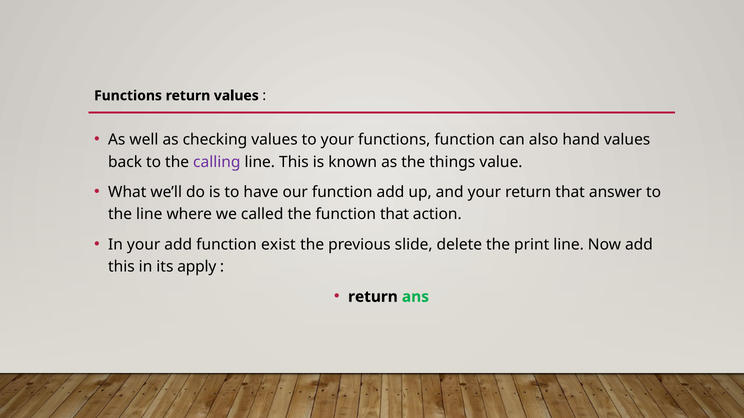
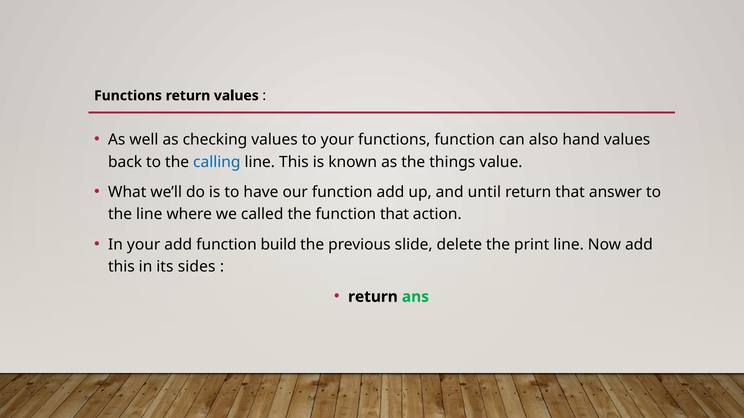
calling colour: purple -> blue (217, 162)
and your: your -> until (484, 192)
exist: exist -> build (279, 245)
apply: apply -> sides (197, 267)
